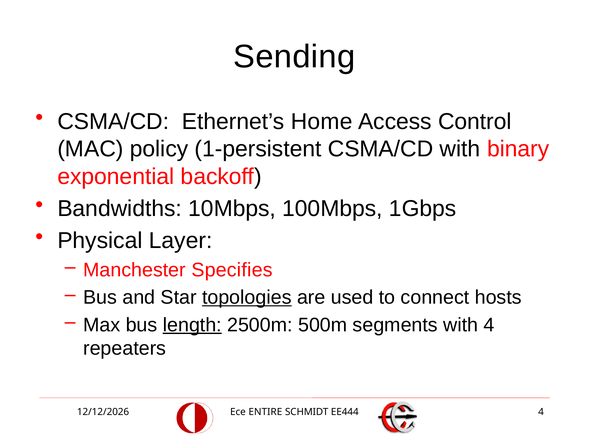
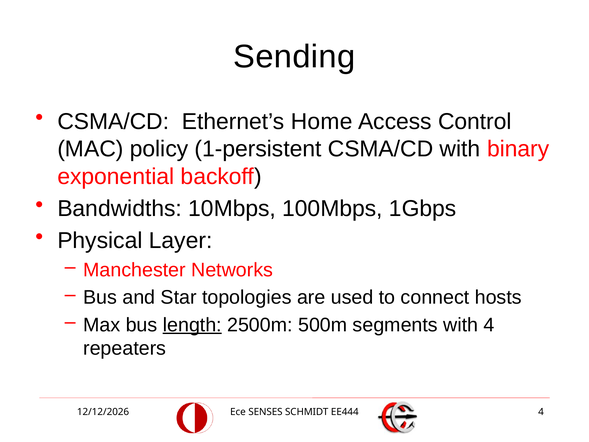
Specifies: Specifies -> Networks (232, 270)
topologies underline: present -> none (247, 297)
ENTIRE: ENTIRE -> SENSES (265, 412)
